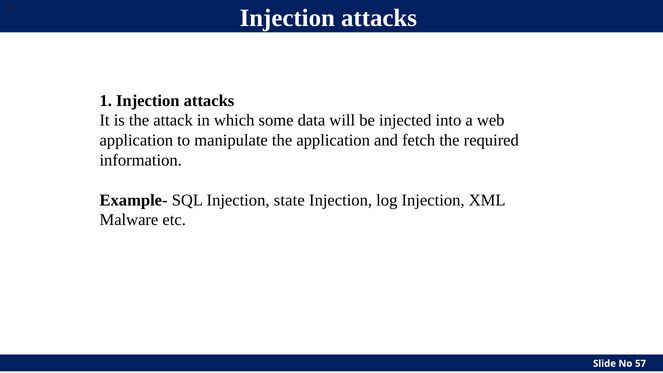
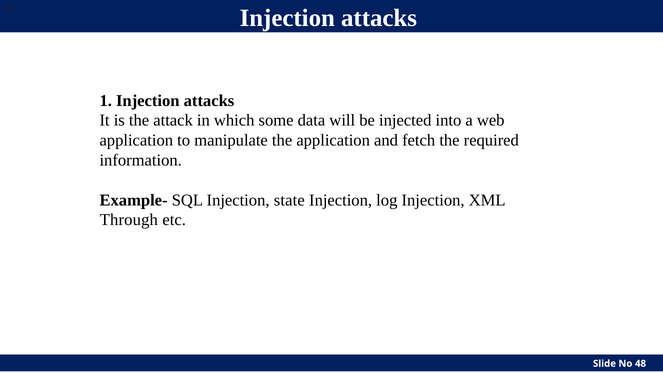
Malware: Malware -> Through (129, 220)
57: 57 -> 48 (641, 364)
